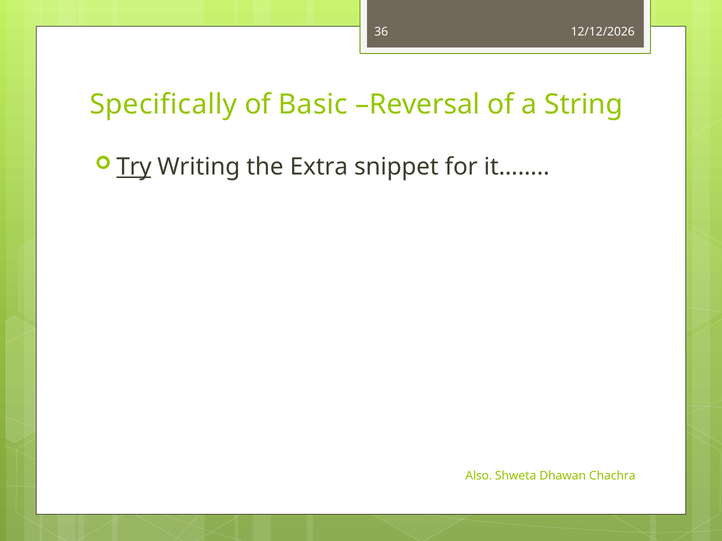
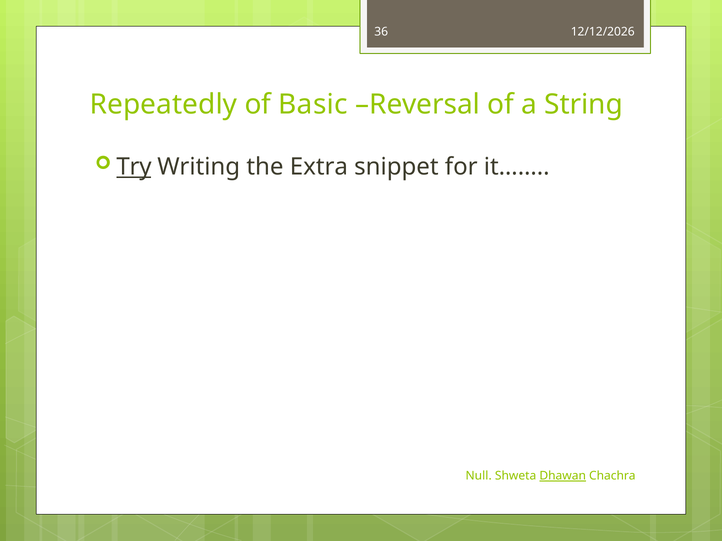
Specifically: Specifically -> Repeatedly (163, 104)
Also: Also -> Null (479, 476)
Dhawan underline: none -> present (563, 476)
